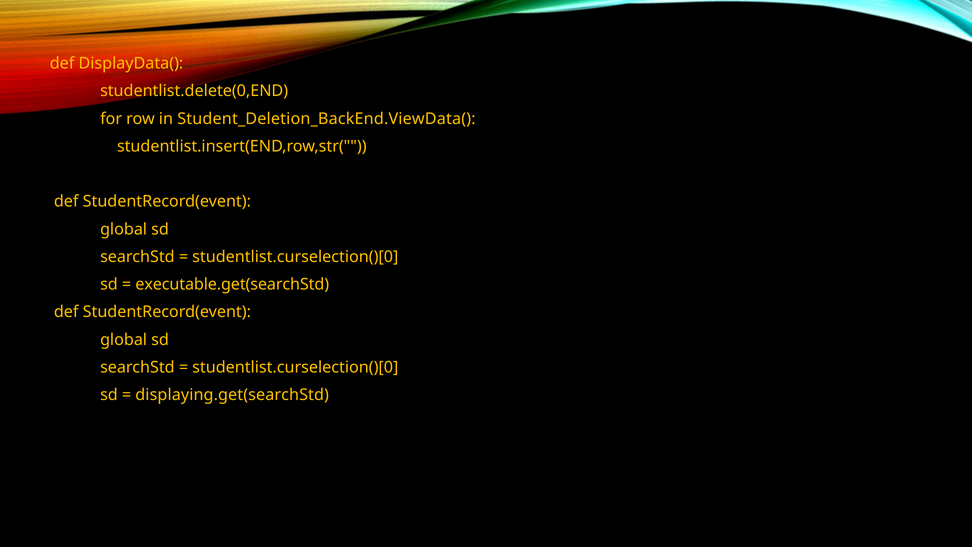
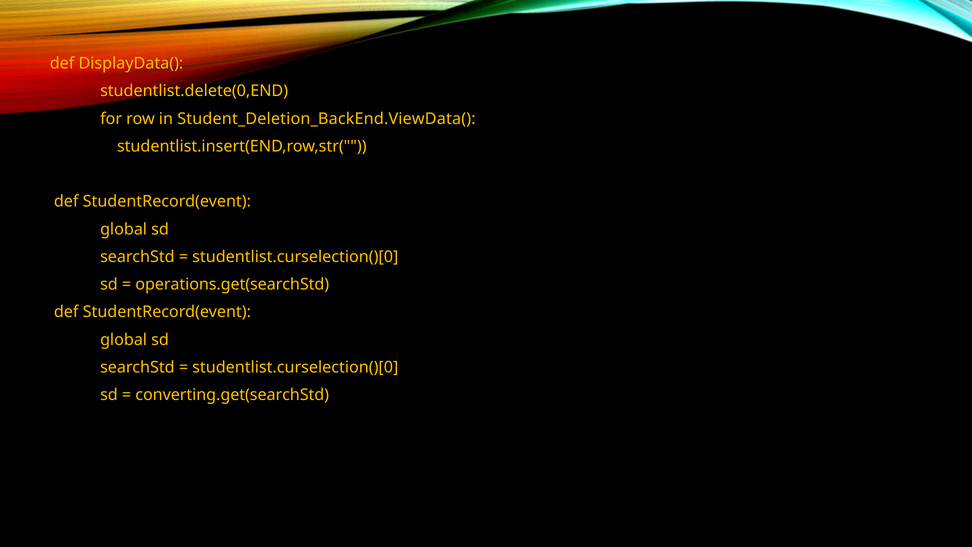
executable.get(searchStd: executable.get(searchStd -> operations.get(searchStd (232, 284)
displaying.get(searchStd: displaying.get(searchStd -> converting.get(searchStd (232, 395)
